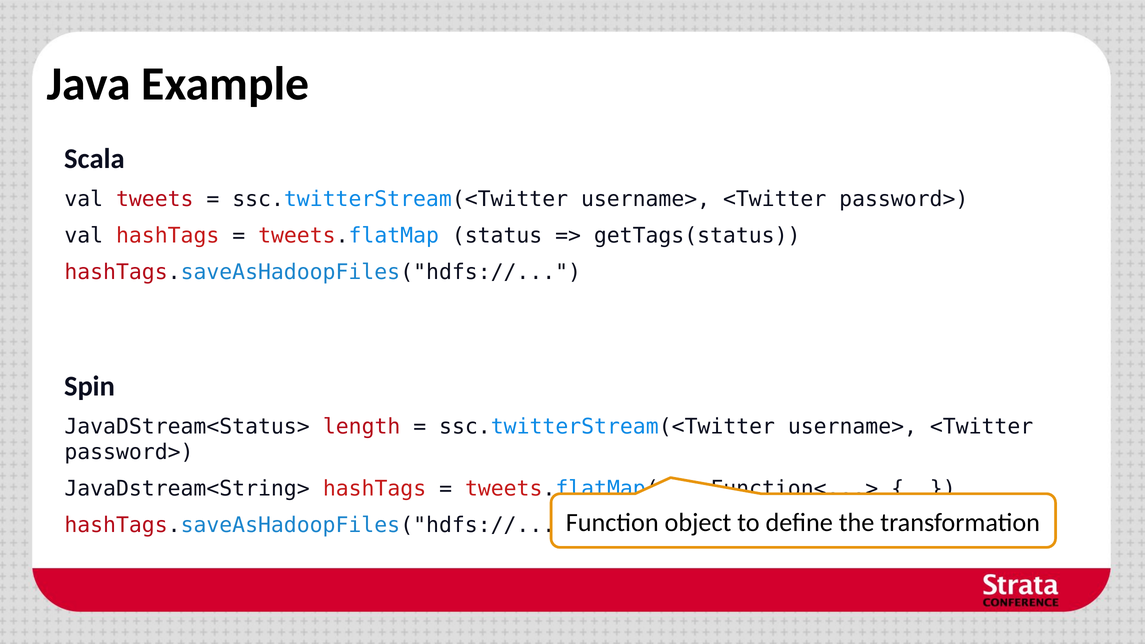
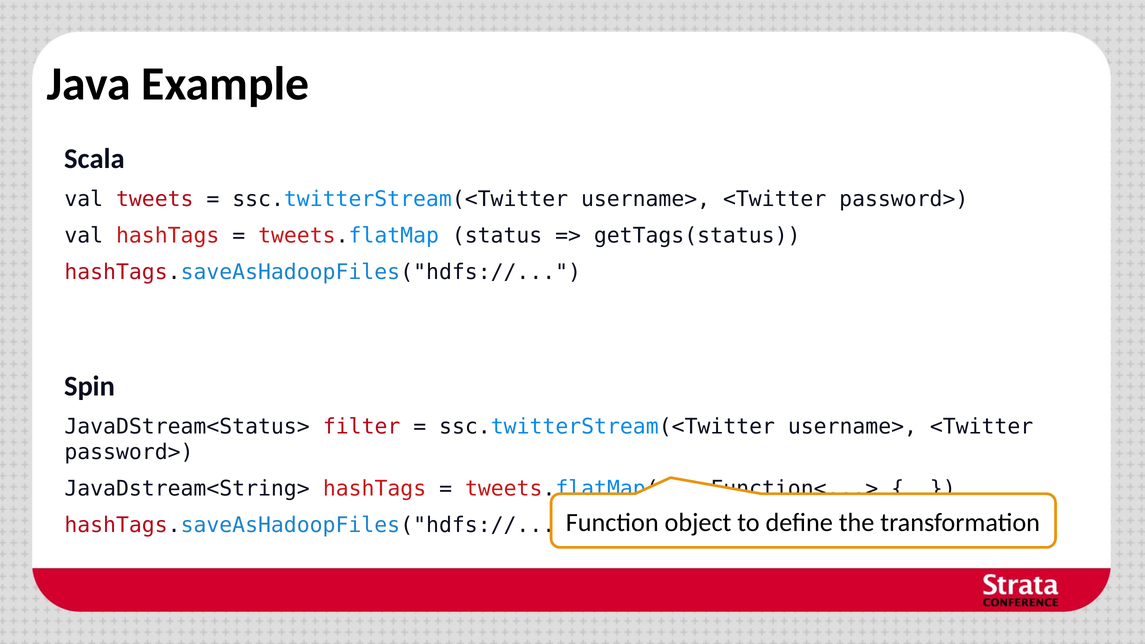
length: length -> filter (362, 427)
